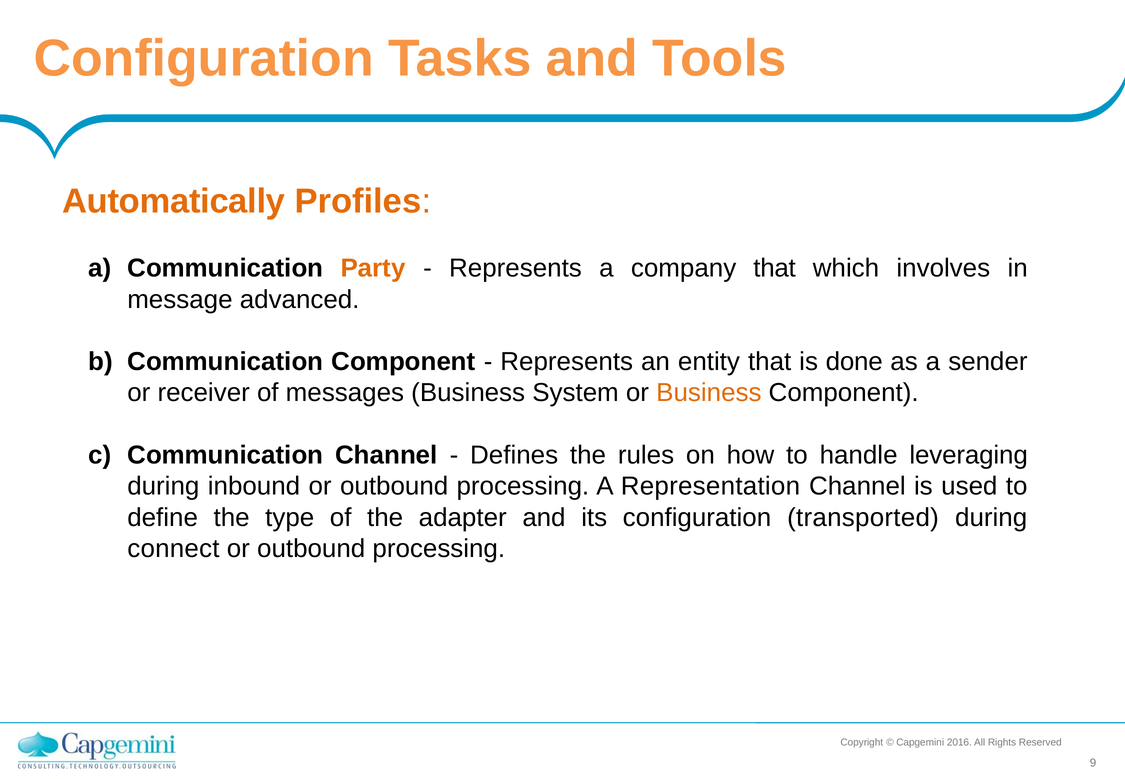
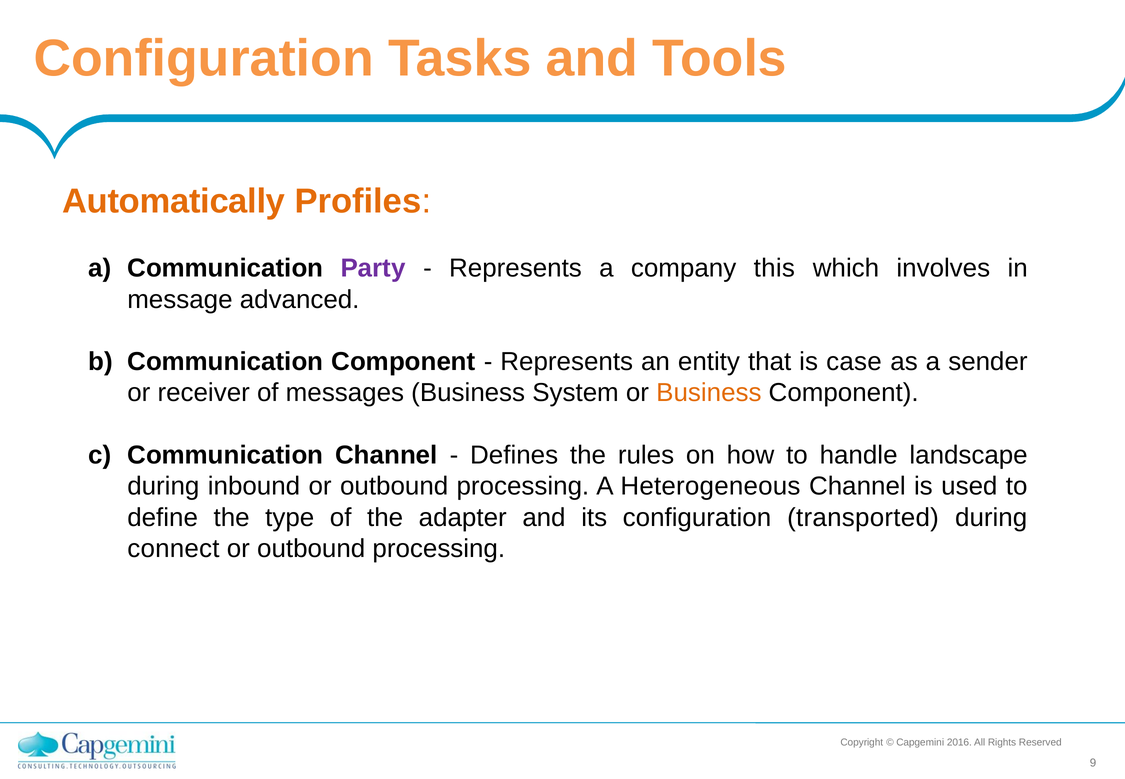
Party colour: orange -> purple (373, 268)
company that: that -> this (774, 268)
done: done -> case (854, 362)
leveraging: leveraging -> landscape (969, 455)
Representation: Representation -> Heterogeneous (710, 486)
